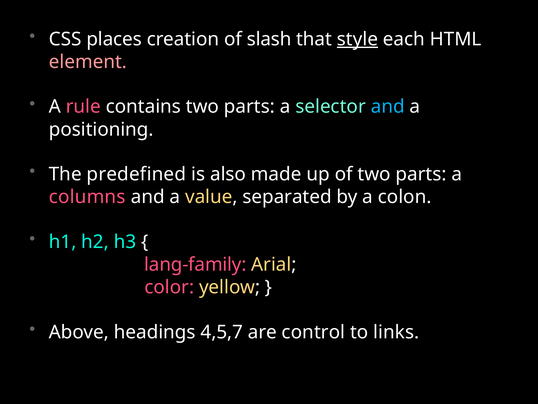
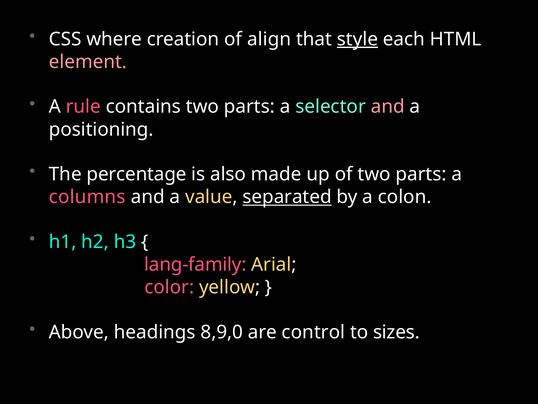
places: places -> where (114, 39)
slash: slash -> align (269, 39)
and colour: light blue -> pink (388, 107)
predefined: predefined -> percentage (137, 174)
separated underline: none -> present (287, 197)
4,5,7: 4,5,7 -> 8,9,0 (222, 332)
links: links -> sizes (396, 332)
